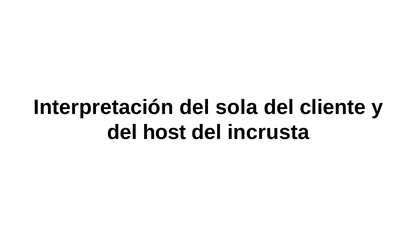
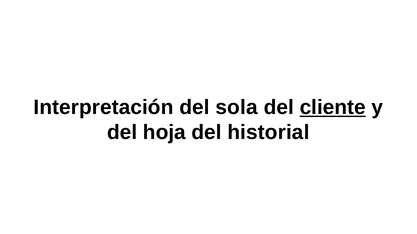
cliente underline: none -> present (333, 108)
host: host -> hoja (164, 133)
incrusta: incrusta -> historial (268, 133)
